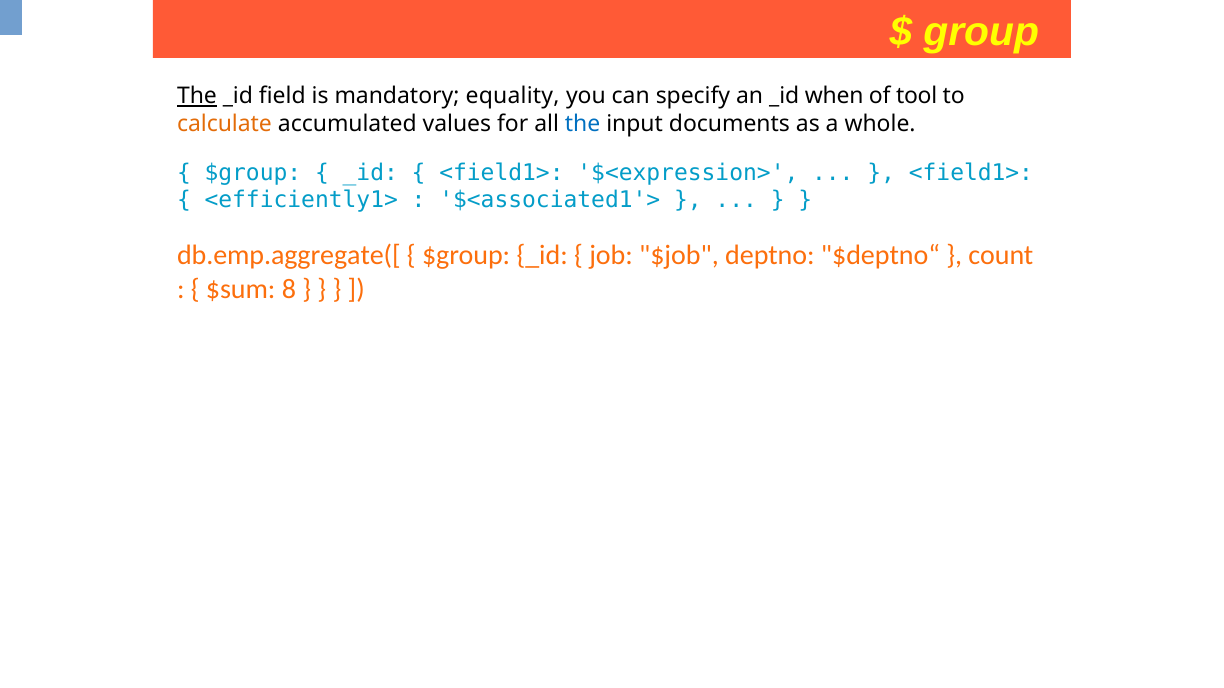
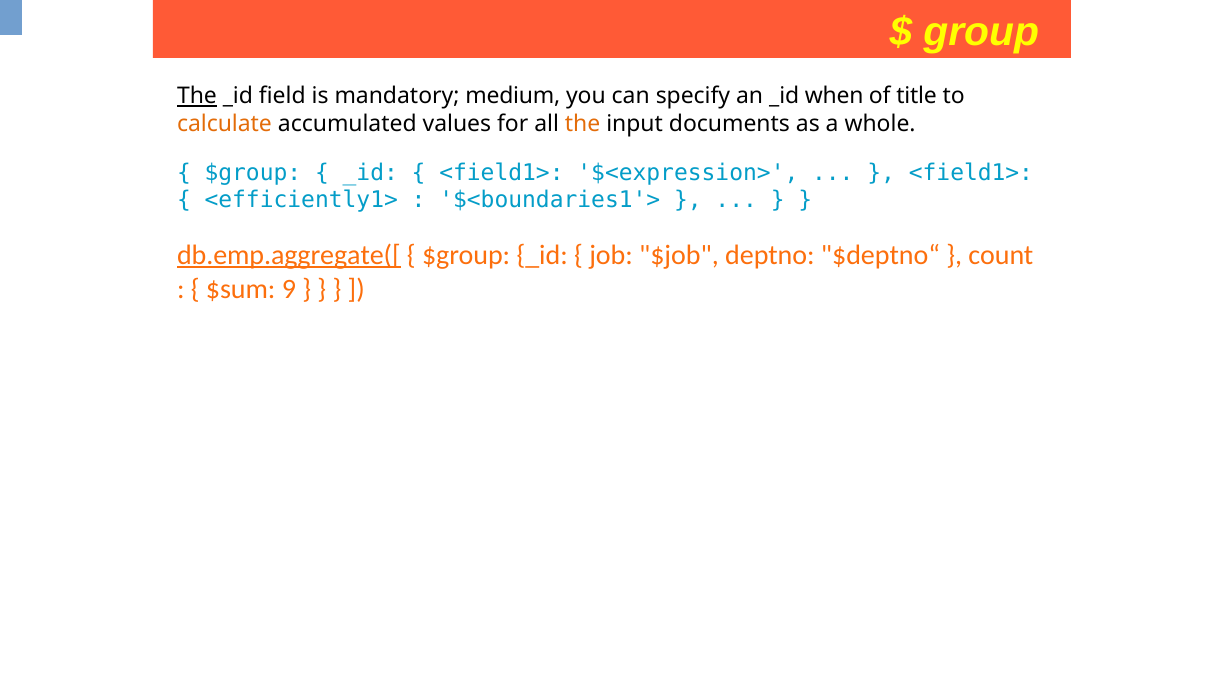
equality: equality -> medium (513, 96)
tool: tool -> title (917, 96)
the colour: blue -> orange (583, 124)
$<associated1'>: $<associated1'> -> $<boundaries1'> (550, 200)
db.emp.aggregate([ underline: none -> present (289, 255)
8: 8 -> 9 (289, 289)
